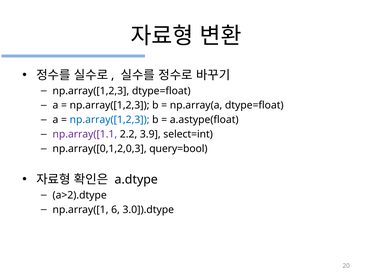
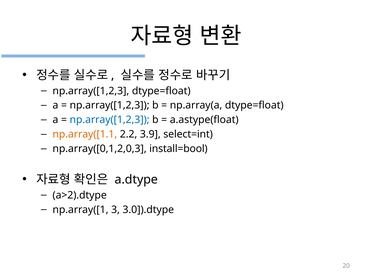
np.array([1.1 colour: purple -> orange (85, 134)
query=bool: query=bool -> install=bool (178, 149)
6: 6 -> 3 (116, 210)
